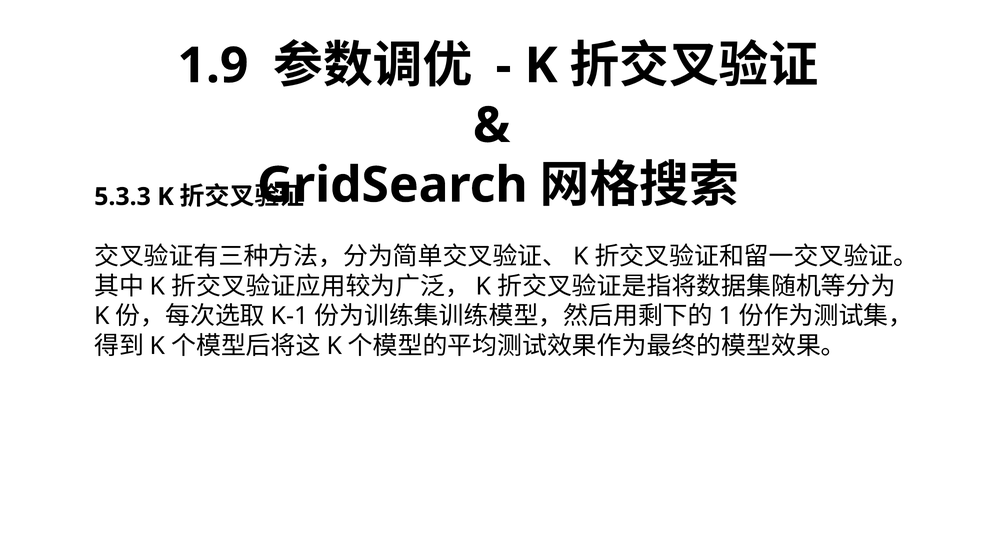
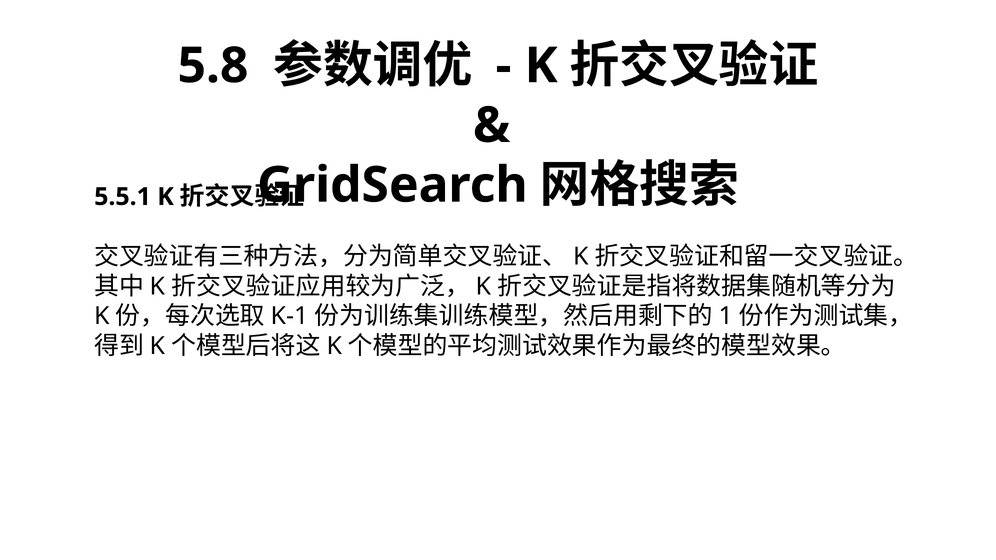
1.9: 1.9 -> 5.8 (213, 66)
5.3.3: 5.3.3 -> 5.5.1 (123, 197)
